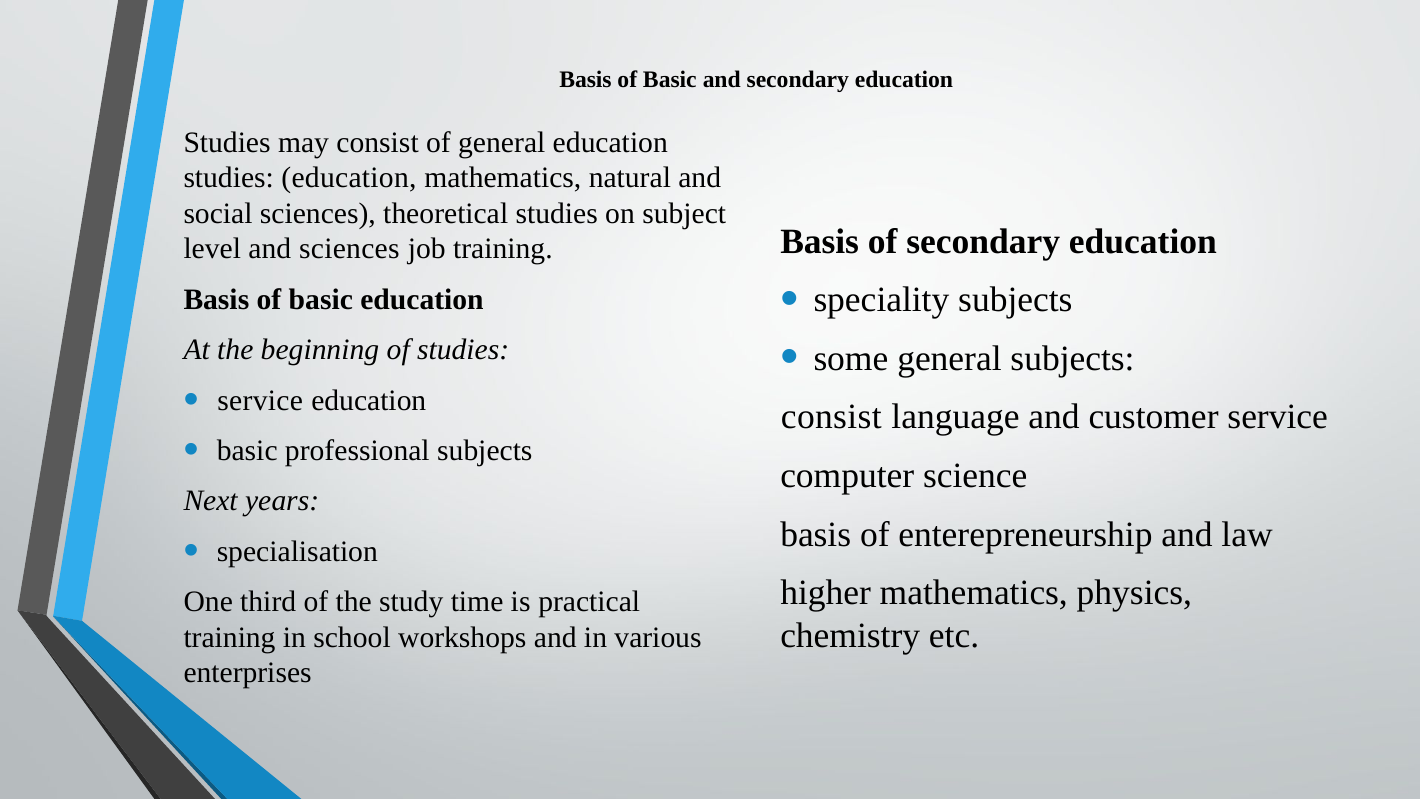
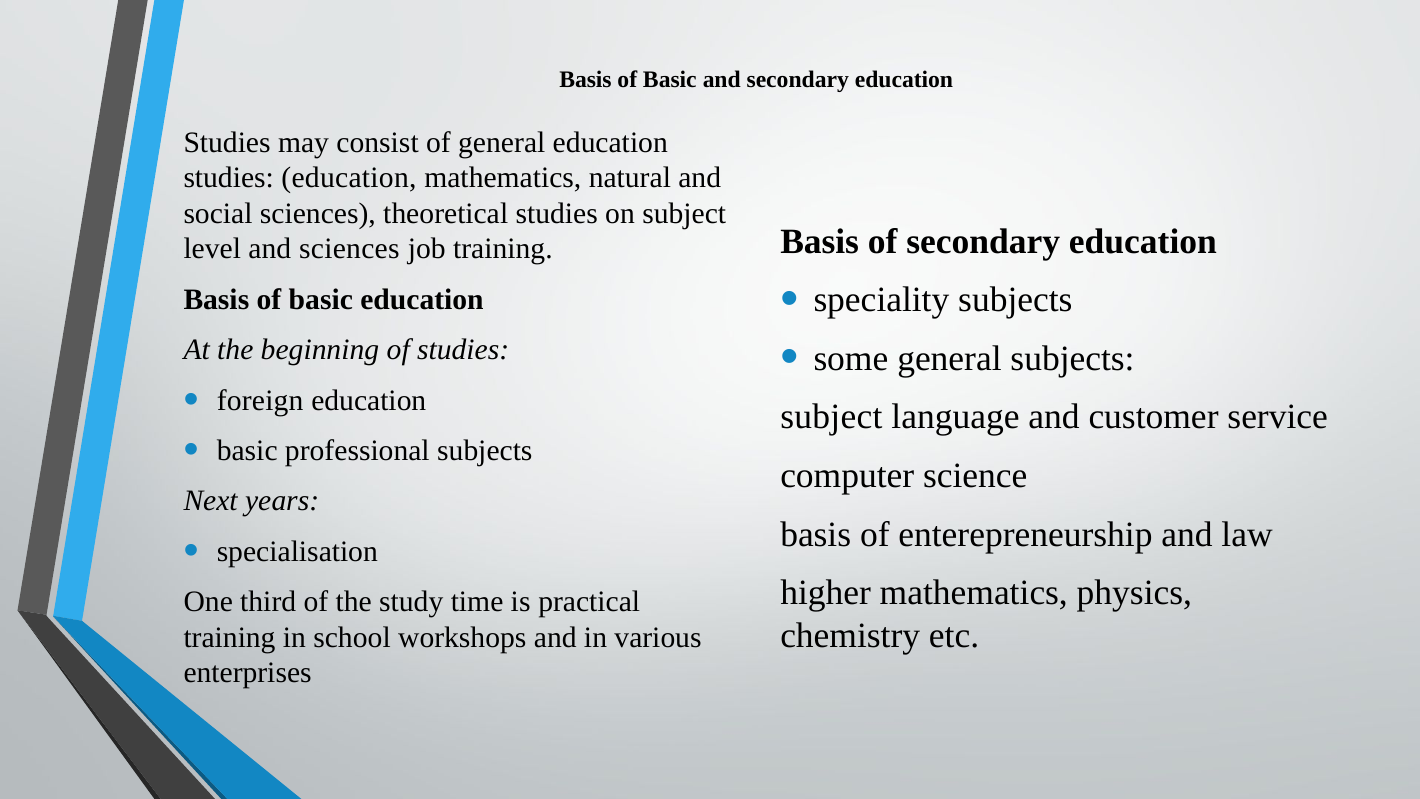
service: service -> foreign (260, 400)
consist: consist -> subject (831, 417)
